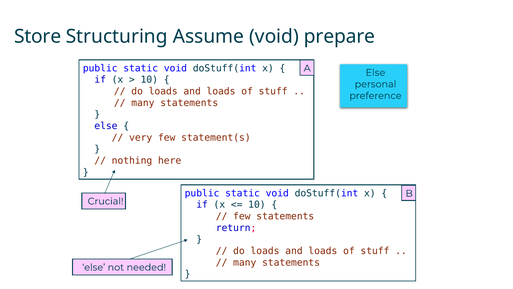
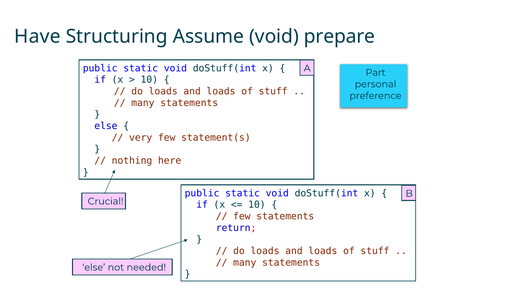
Store: Store -> Have (37, 37)
Else: Else -> Part (376, 73)
